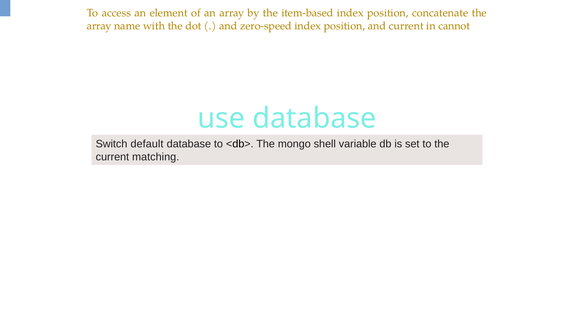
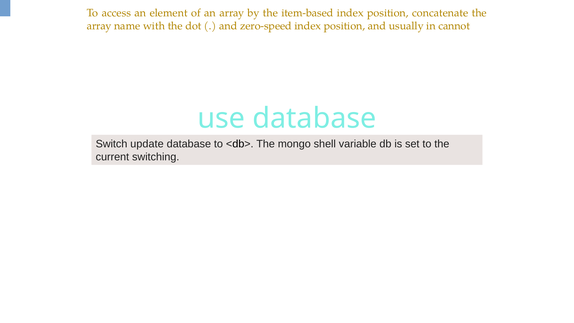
and current: current -> usually (406, 26)
default: default -> update (147, 144)
matching: matching -> switching (156, 157)
